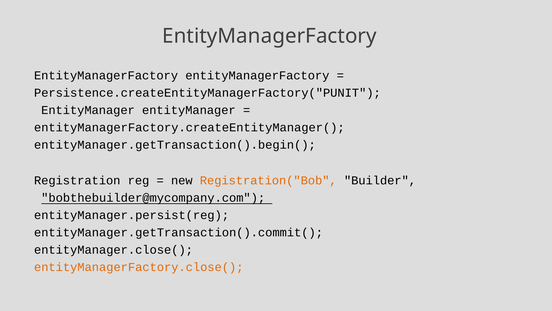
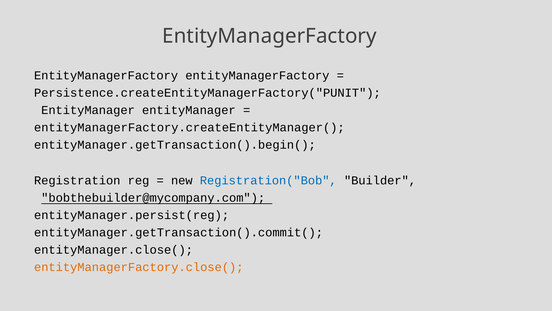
Registration("Bob colour: orange -> blue (268, 180)
